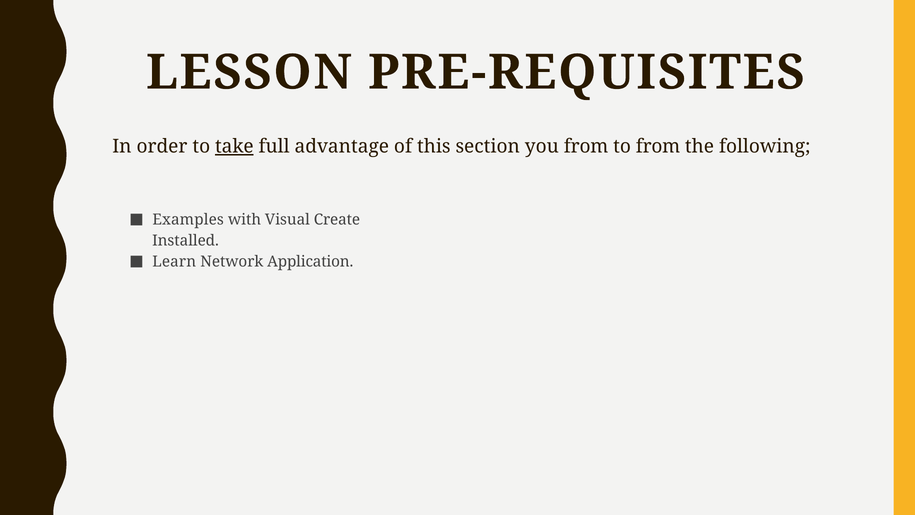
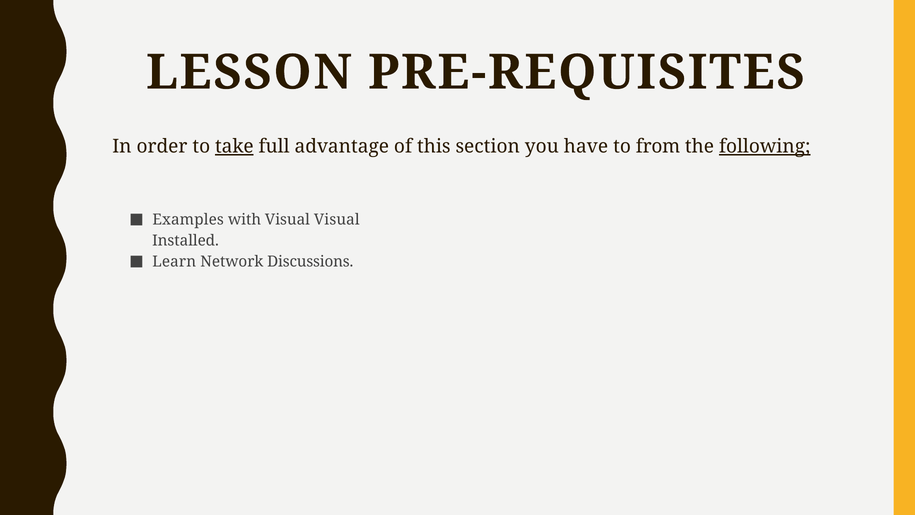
you from: from -> have (586, 147)
following underline: none -> present (765, 147)
Visual Create: Create -> Visual (337, 220)
Application: Application -> Discussions (310, 261)
